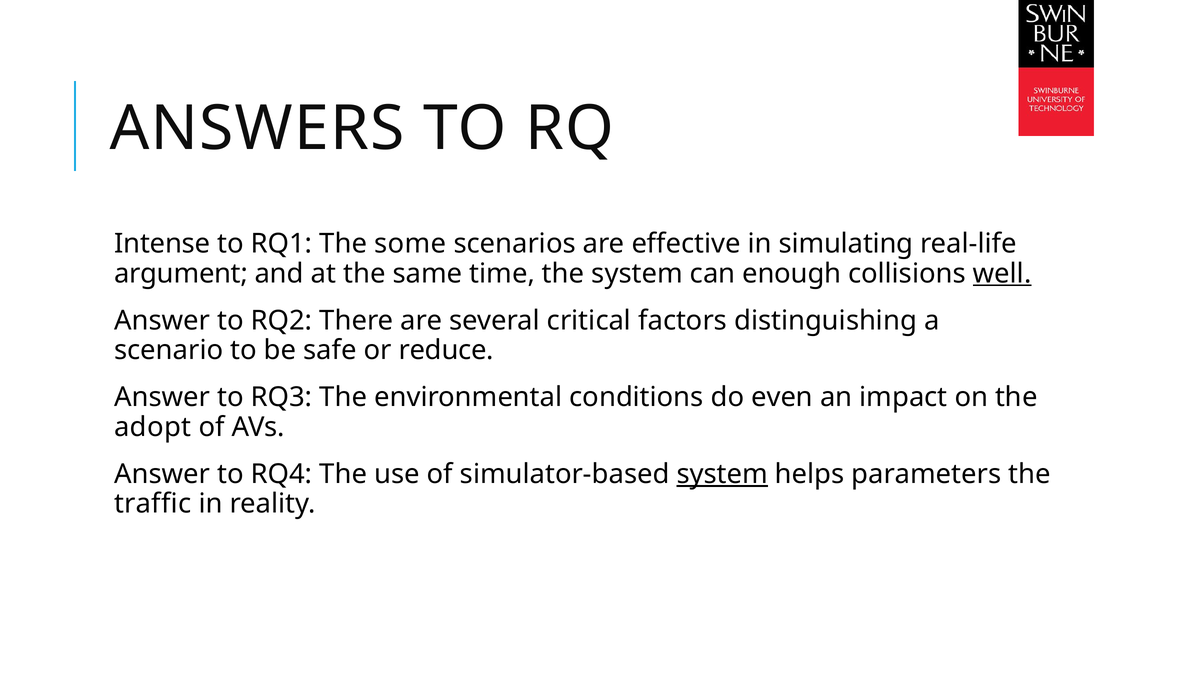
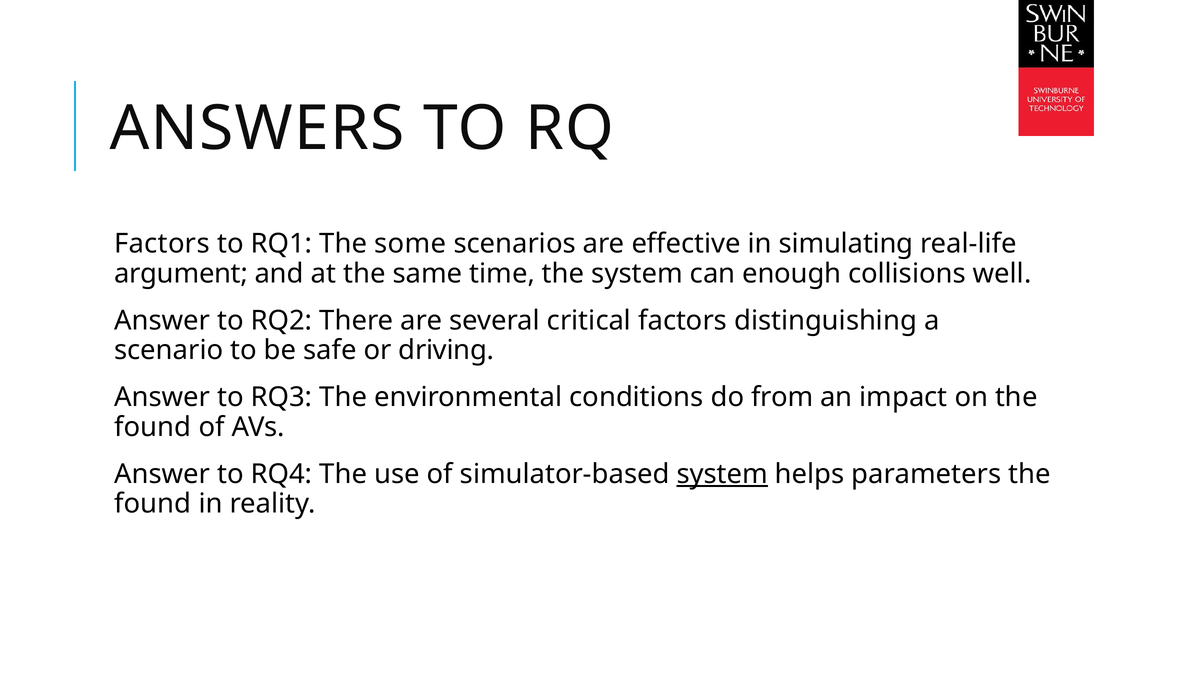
Intense: Intense -> Factors (162, 244)
well underline: present -> none (1002, 274)
reduce: reduce -> driving (446, 350)
even: even -> from (782, 398)
adopt: adopt -> found (153, 427)
traffic: traffic -> found (153, 504)
